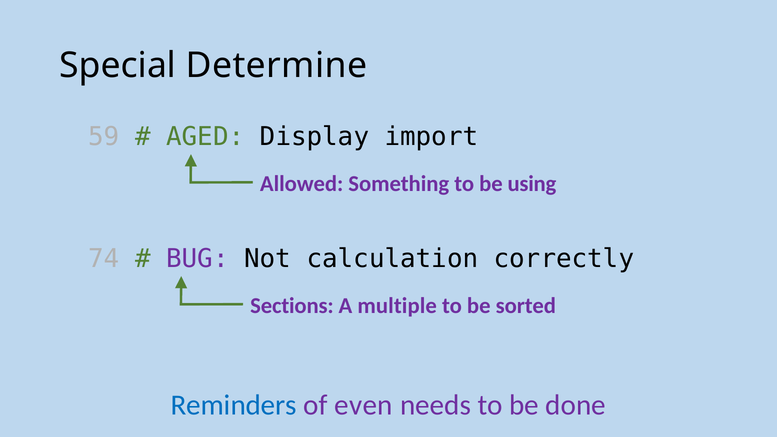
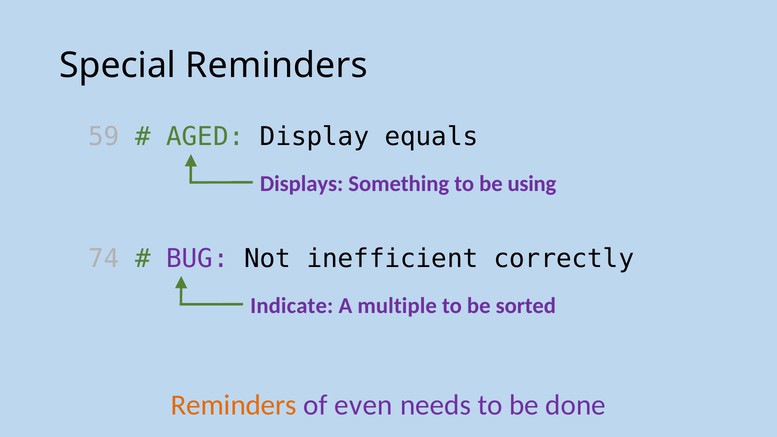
Special Determine: Determine -> Reminders (277, 65)
import: import -> equals (431, 137)
Allowed: Allowed -> Displays (302, 184)
calculation: calculation -> inefficient (392, 259)
Sections: Sections -> Indicate (292, 306)
Reminders colour: blue -> orange (234, 405)
